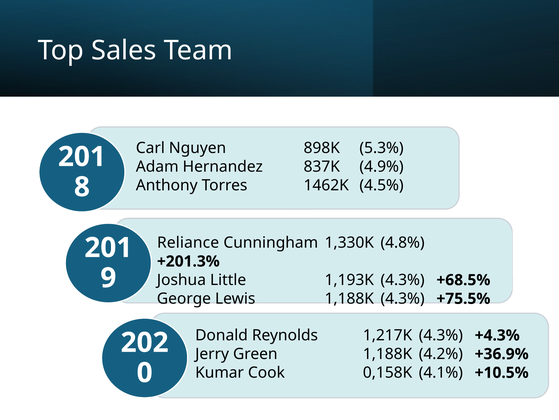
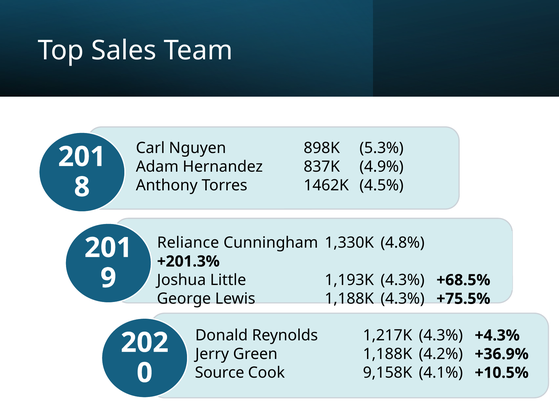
Kumar: Kumar -> Source (220, 372)
0,158K: 0,158K -> 9,158K (388, 372)
